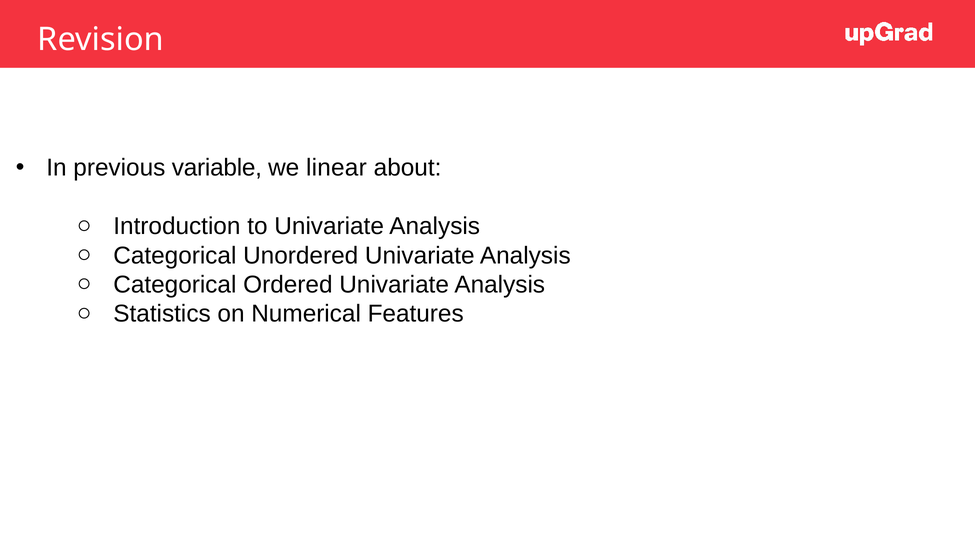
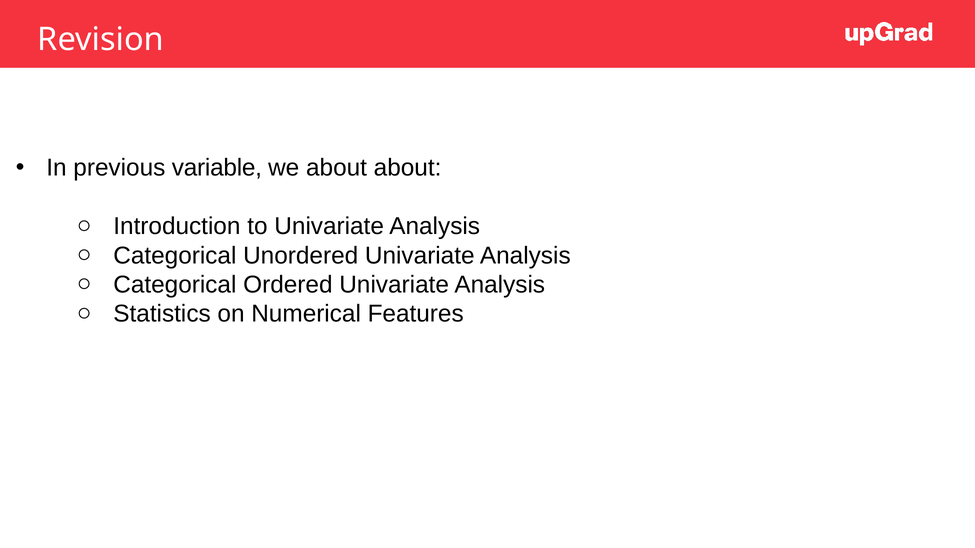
we linear: linear -> about (337, 168)
